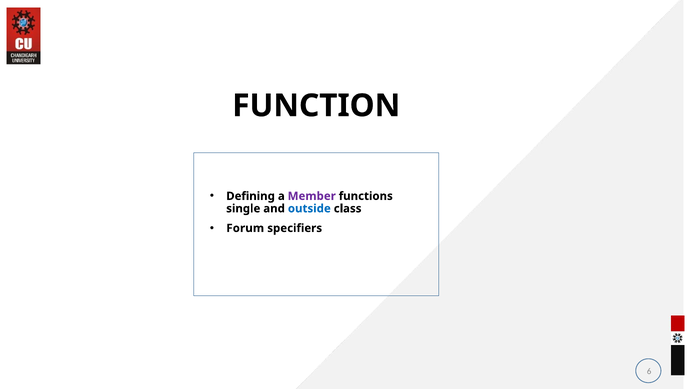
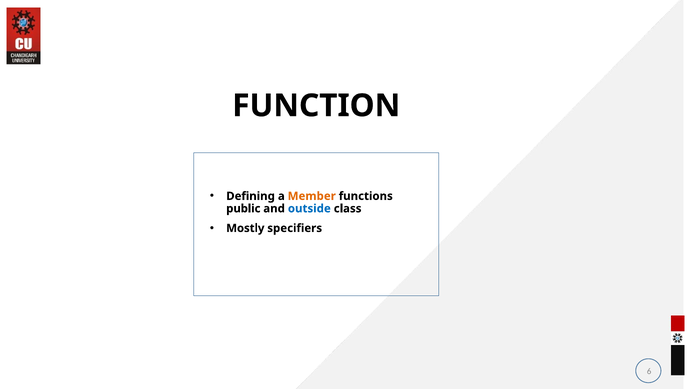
Member colour: purple -> orange (312, 196)
single: single -> public (243, 208)
Forum: Forum -> Mostly (245, 228)
